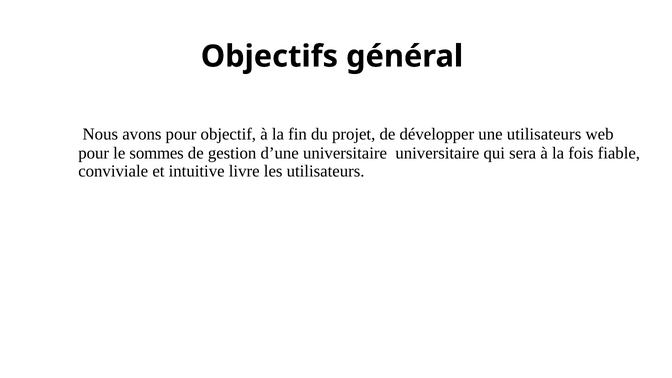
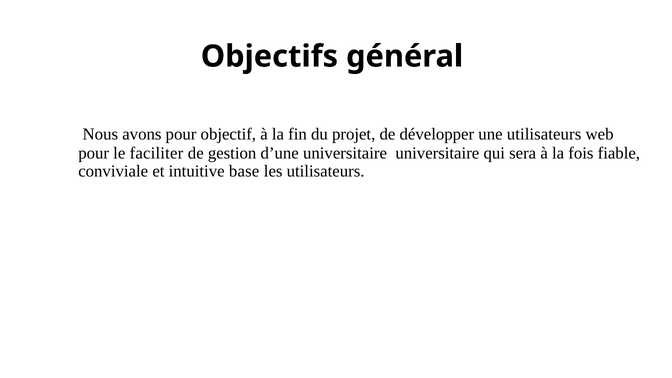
sommes: sommes -> faciliter (156, 153)
livre: livre -> base (244, 171)
